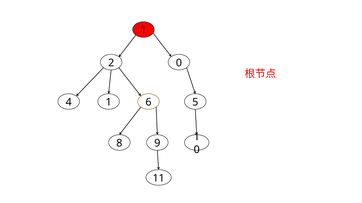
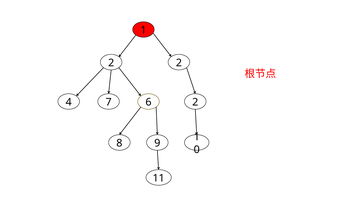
2 0: 0 -> 2 (179, 63)
4 1: 1 -> 7 (109, 103)
6 5: 5 -> 2 (195, 103)
